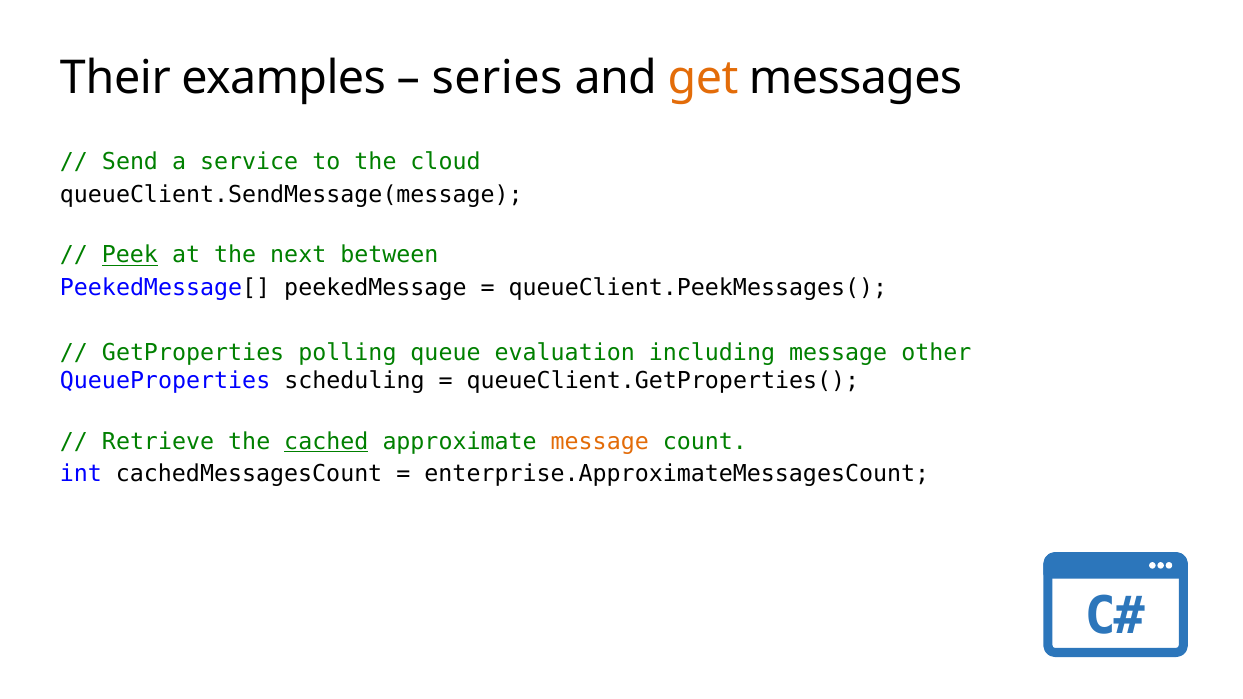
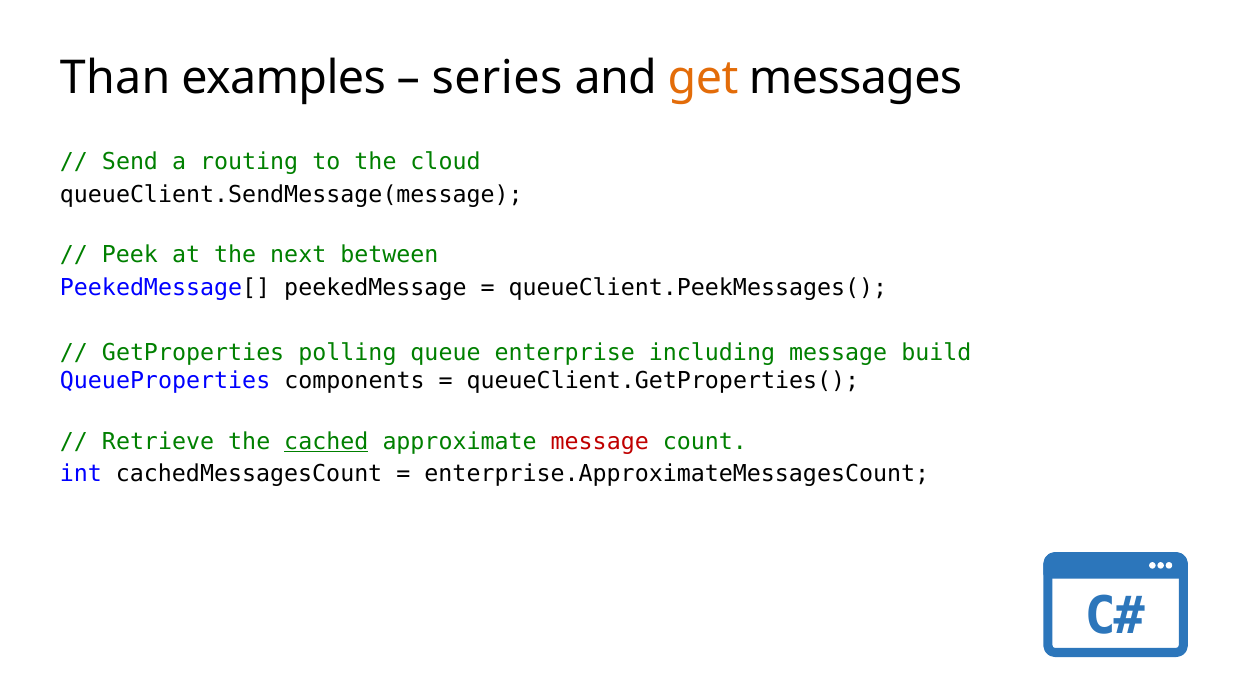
Their: Their -> Than (115, 78)
service: service -> routing (249, 162)
Peek underline: present -> none (130, 255)
evaluation: evaluation -> enterprise (565, 353)
other: other -> build (936, 353)
scheduling: scheduling -> components (354, 381)
message colour: orange -> red (600, 442)
